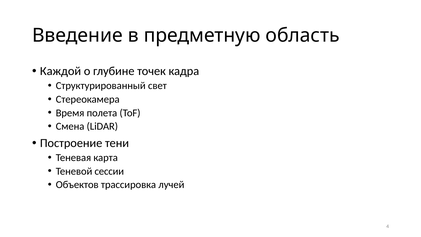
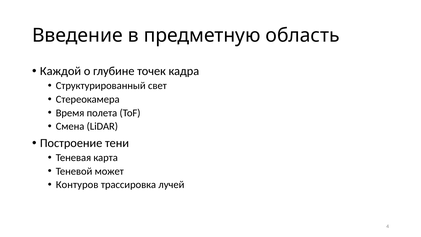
сессии: сессии -> может (109, 171)
Объектов: Объектов -> Контуров (77, 185)
